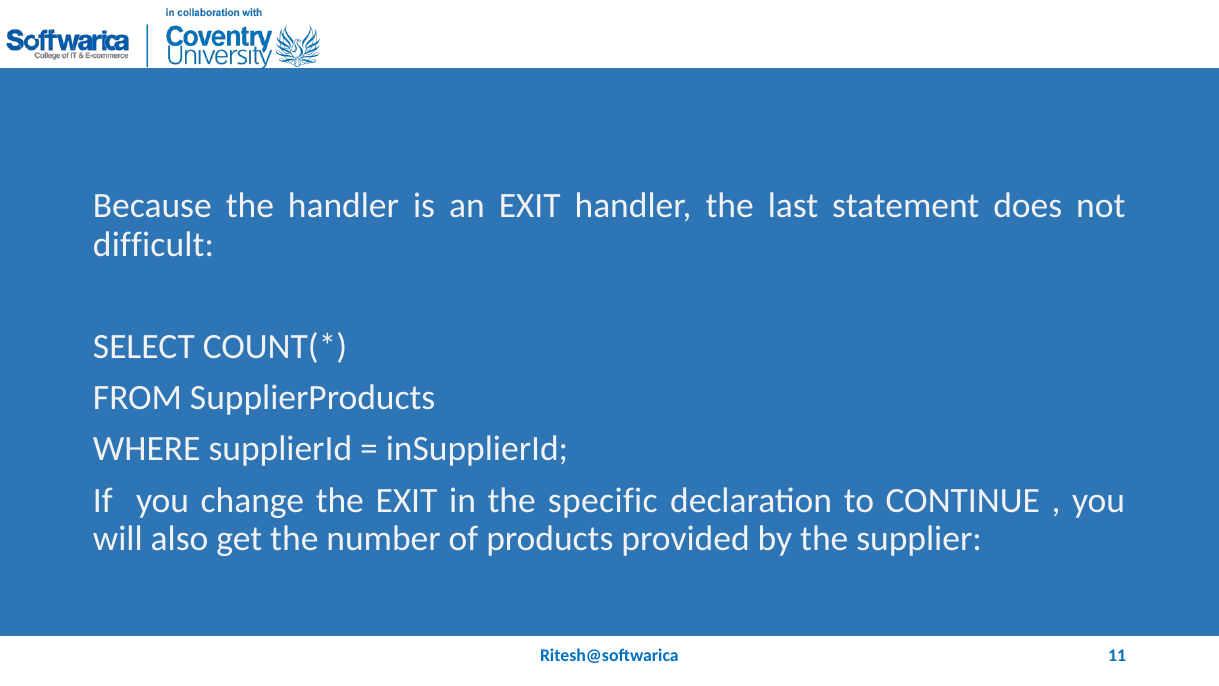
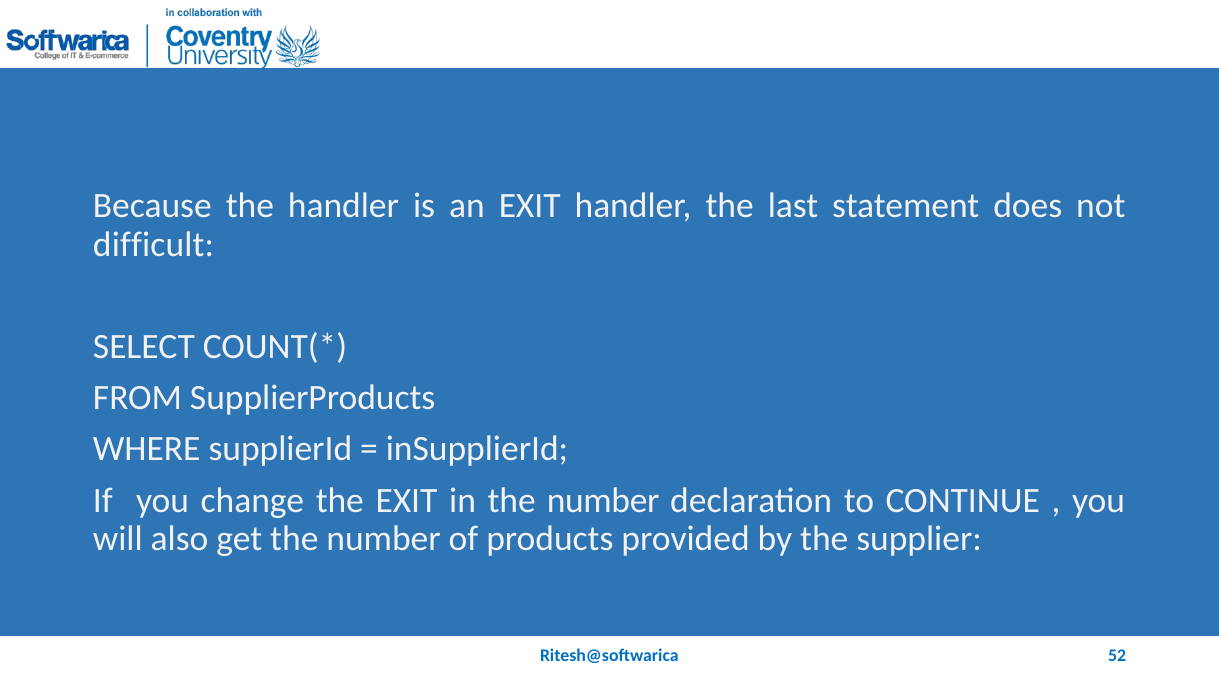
in the specific: specific -> number (603, 500)
11: 11 -> 52 (1117, 655)
